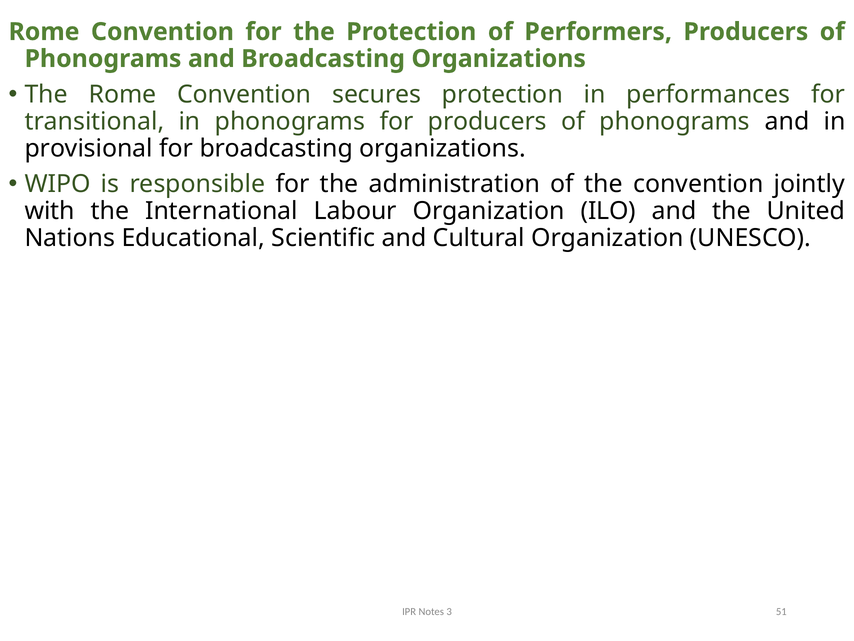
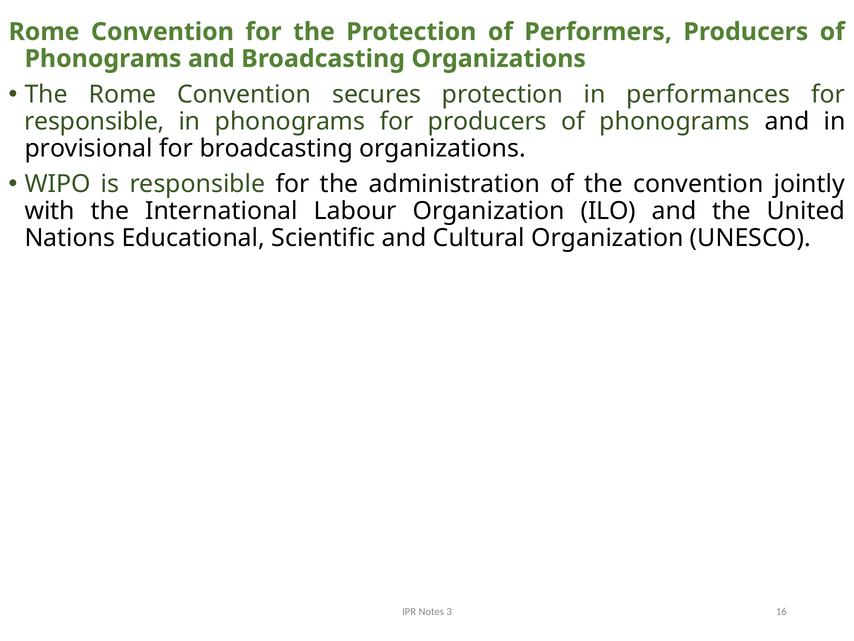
transitional: transitional -> responsible (95, 121)
51: 51 -> 16 (781, 611)
